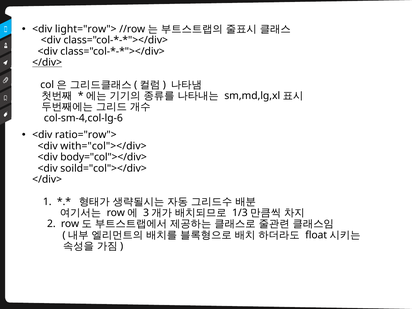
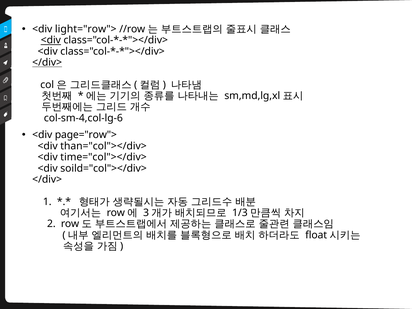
<div underline: none -> present (51, 40)
ratio="row">: ratio="row"> -> page="row"> (86, 135)
with="col"></div>: with="col"></div> -> than="col"></div> (104, 146)
body="col"></div>: body="col"></div> -> time="col"></div> (104, 157)
